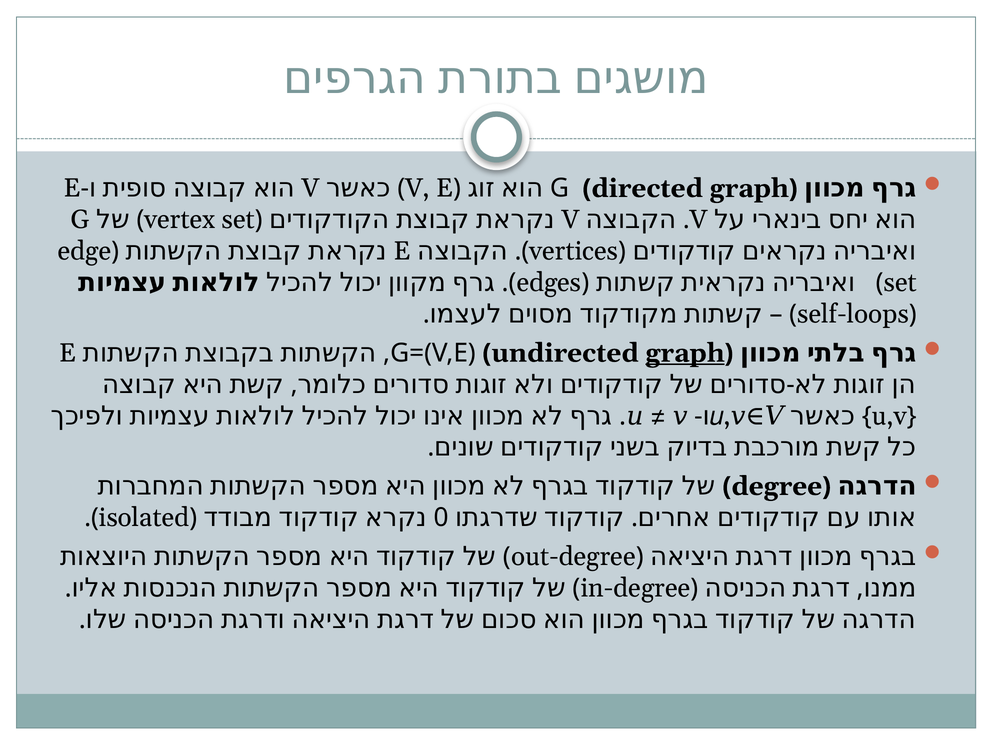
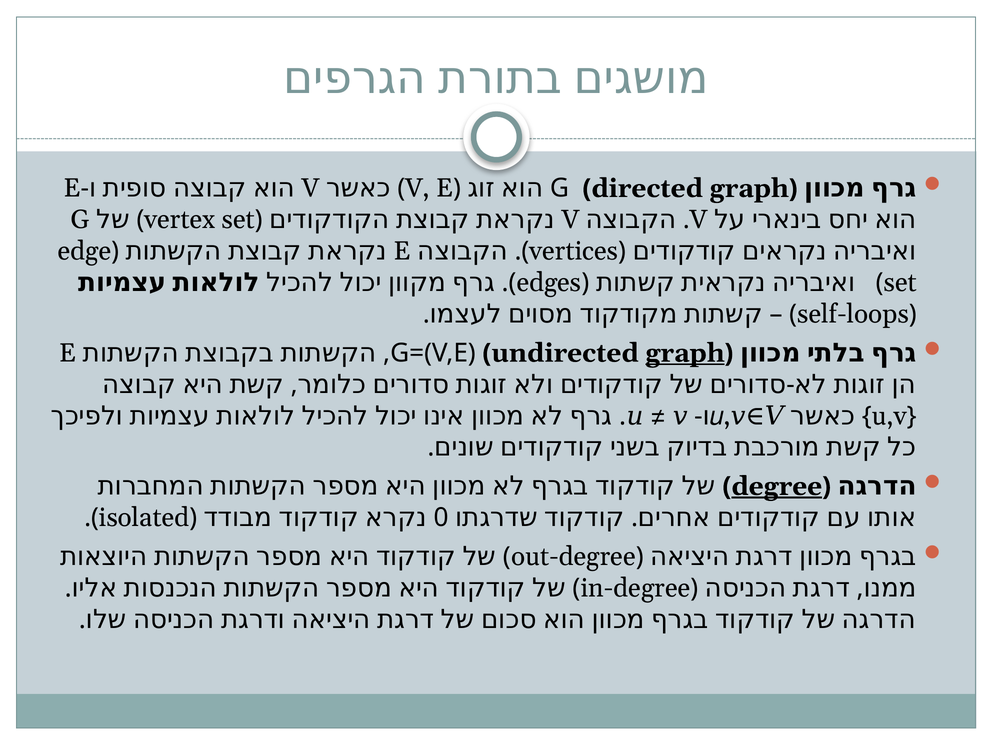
degree underline: none -> present (777, 486)
